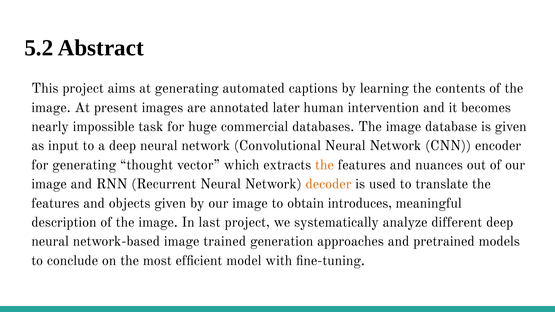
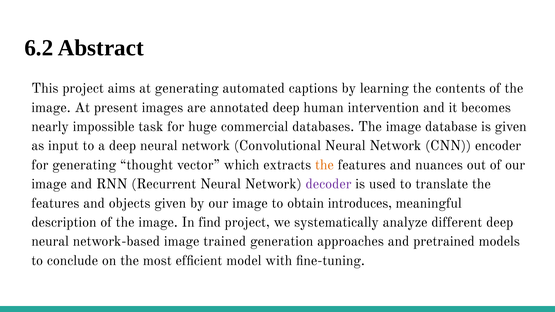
5.2: 5.2 -> 6.2 (39, 48)
annotated later: later -> deep (286, 108)
decoder colour: orange -> purple (328, 184)
last: last -> find (210, 222)
